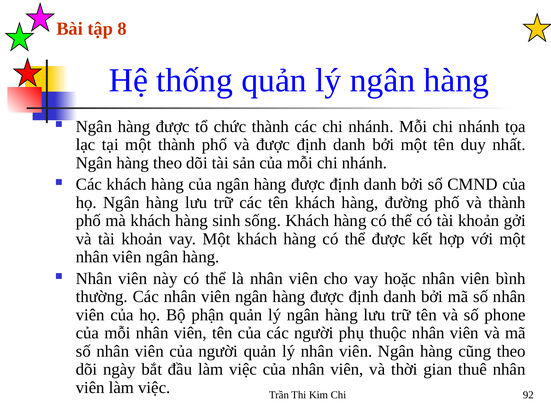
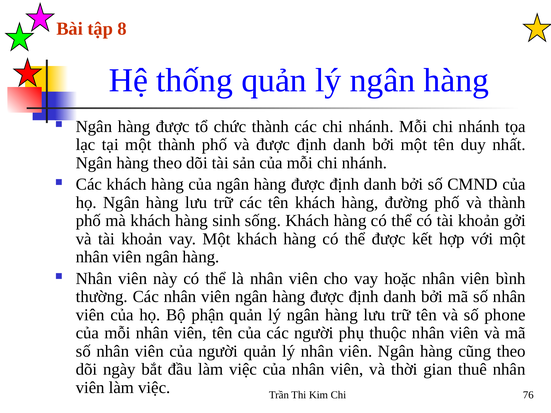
92: 92 -> 76 (528, 395)
